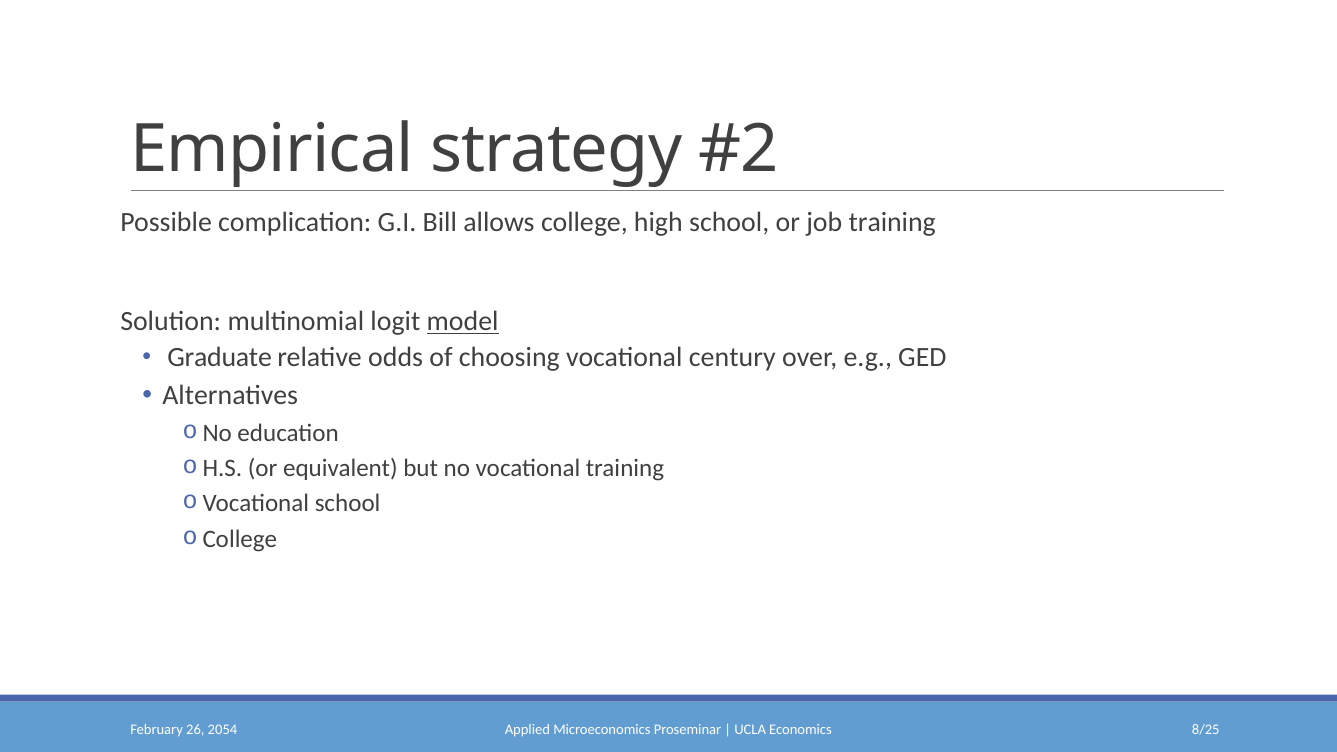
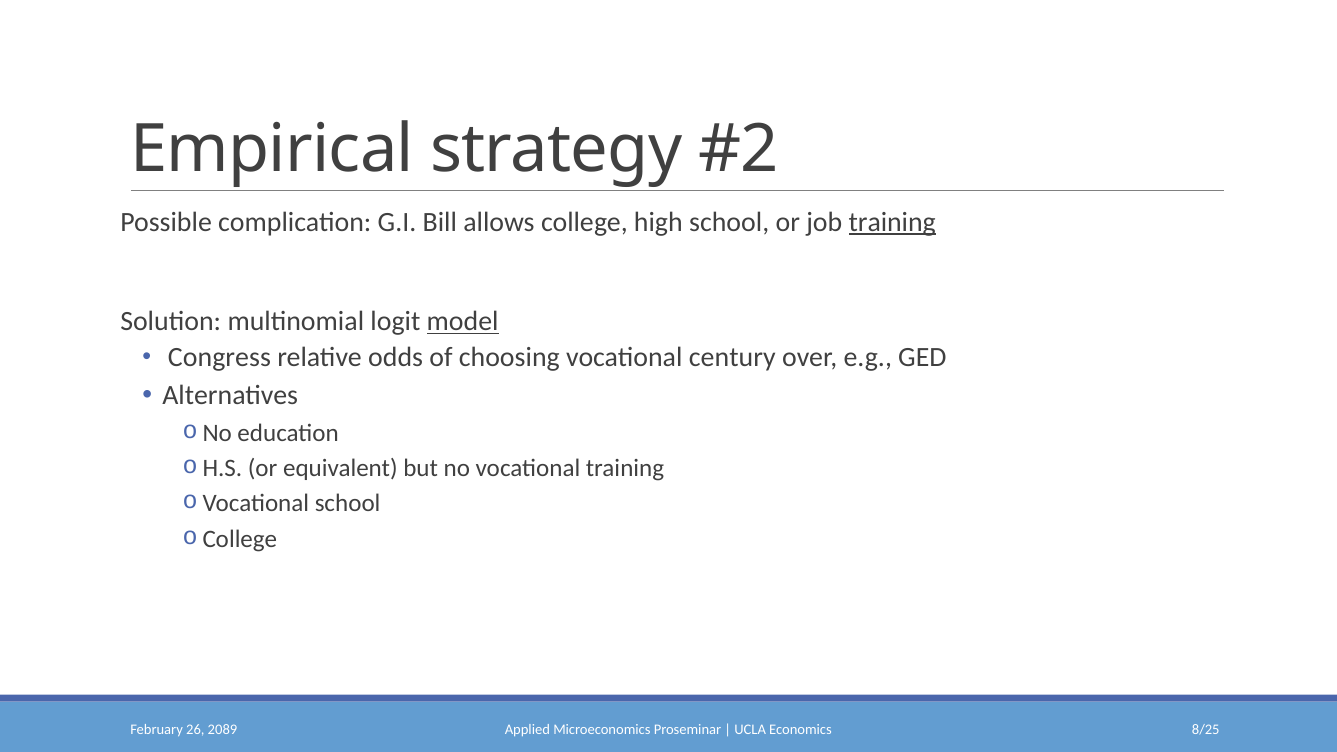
training underline: none -> present (892, 222)
Graduate: Graduate -> Congress (219, 357)
2054: 2054 -> 2089 (223, 729)
